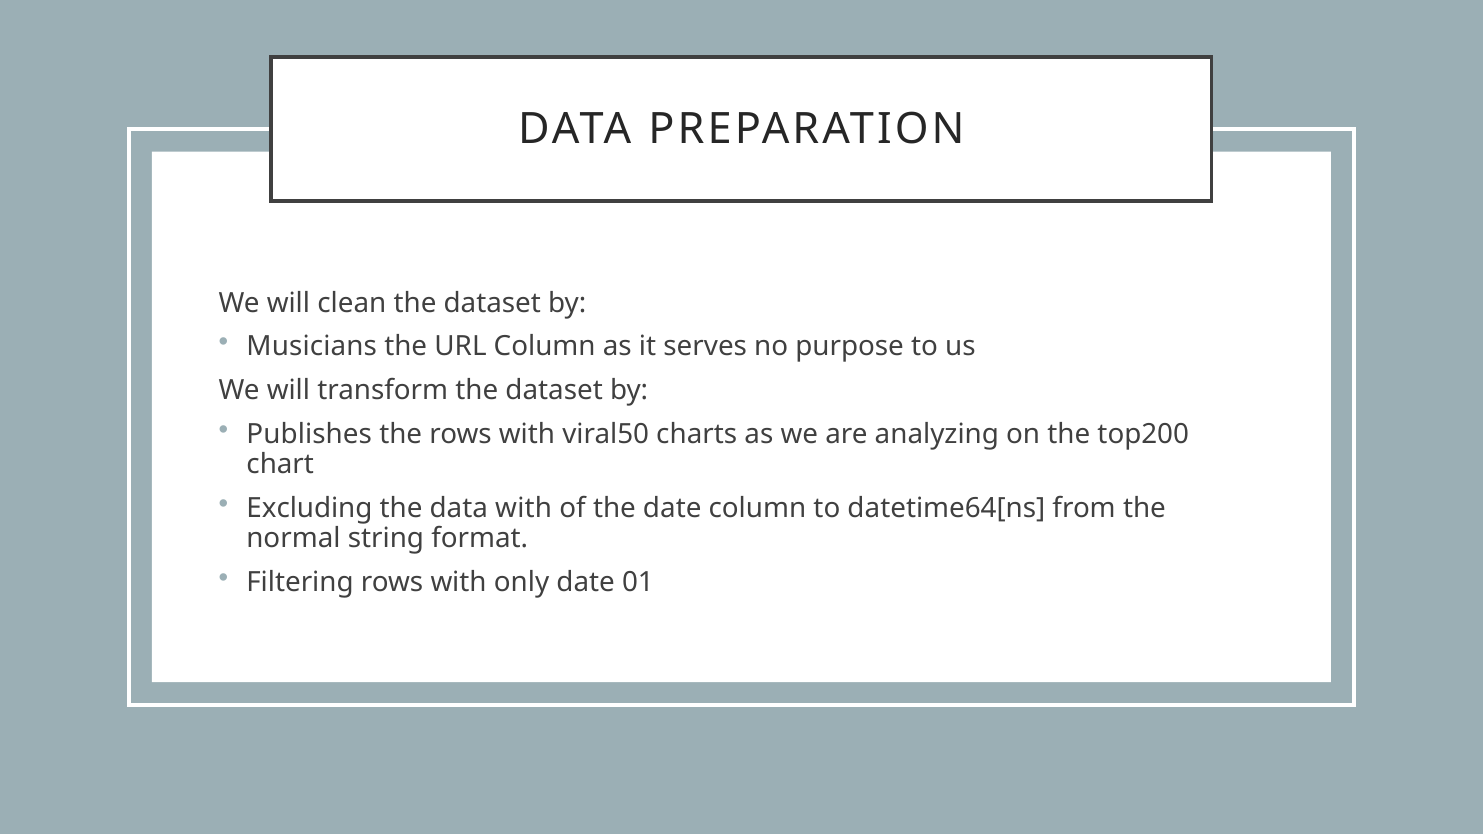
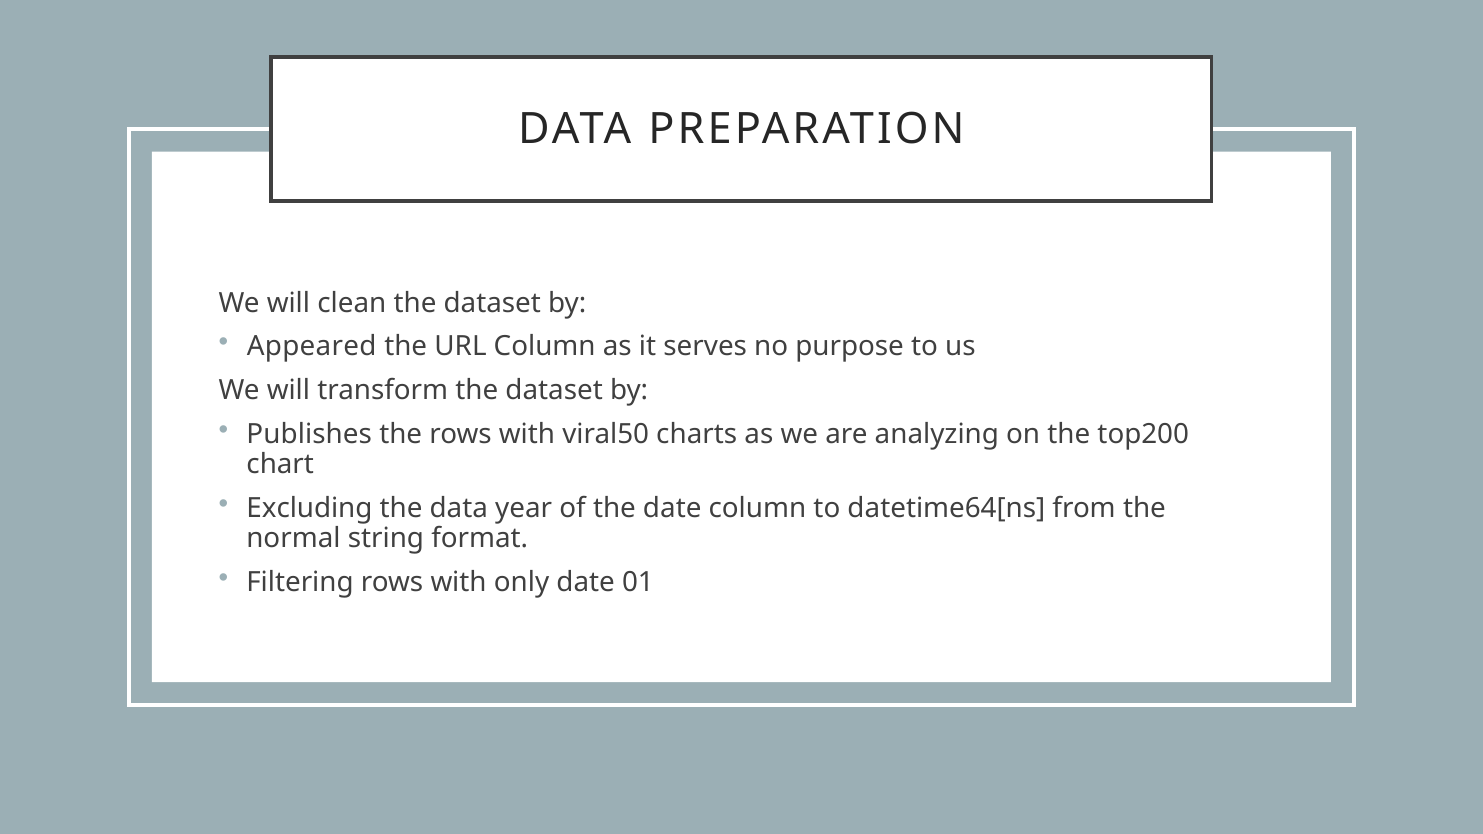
Musicians: Musicians -> Appeared (312, 347)
data with: with -> year (524, 509)
